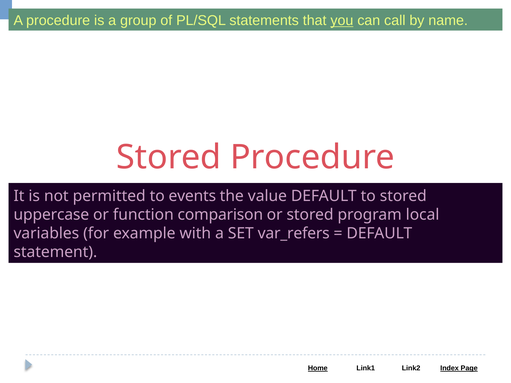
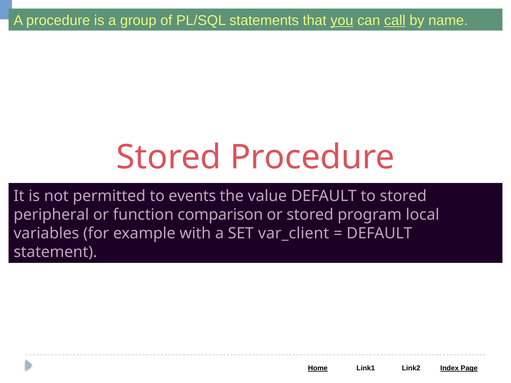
call underline: none -> present (395, 21)
uppercase: uppercase -> peripheral (51, 215)
var_refers: var_refers -> var_client (294, 234)
